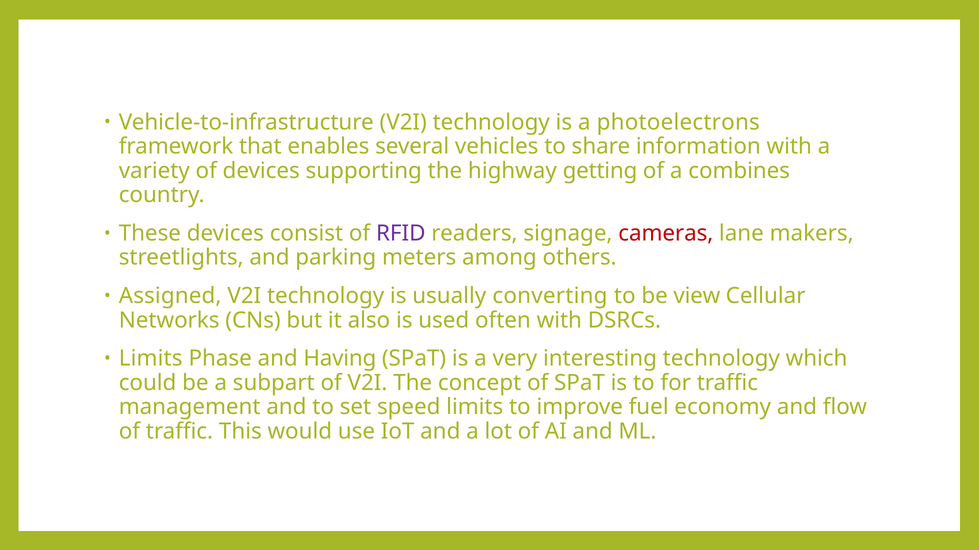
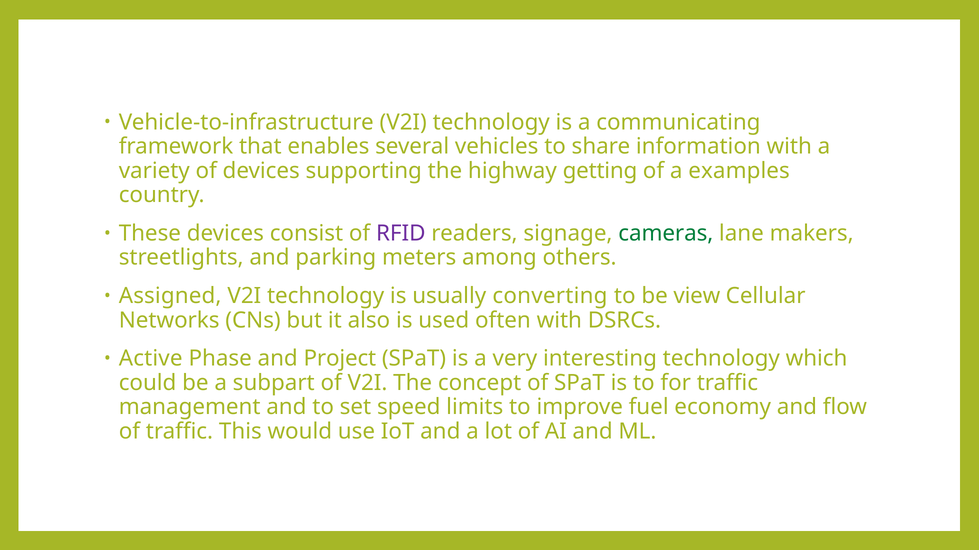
photoelectrons: photoelectrons -> communicating (678, 122)
combines: combines -> examples (739, 171)
cameras colour: red -> green (666, 234)
Limits: Limits -> Active (151, 359)
Having: Having -> Project (340, 359)
